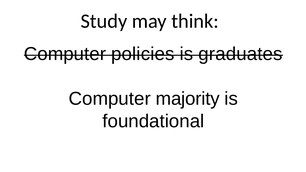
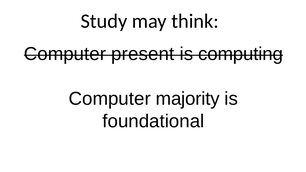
policies: policies -> present (143, 54)
graduates: graduates -> computing (241, 54)
